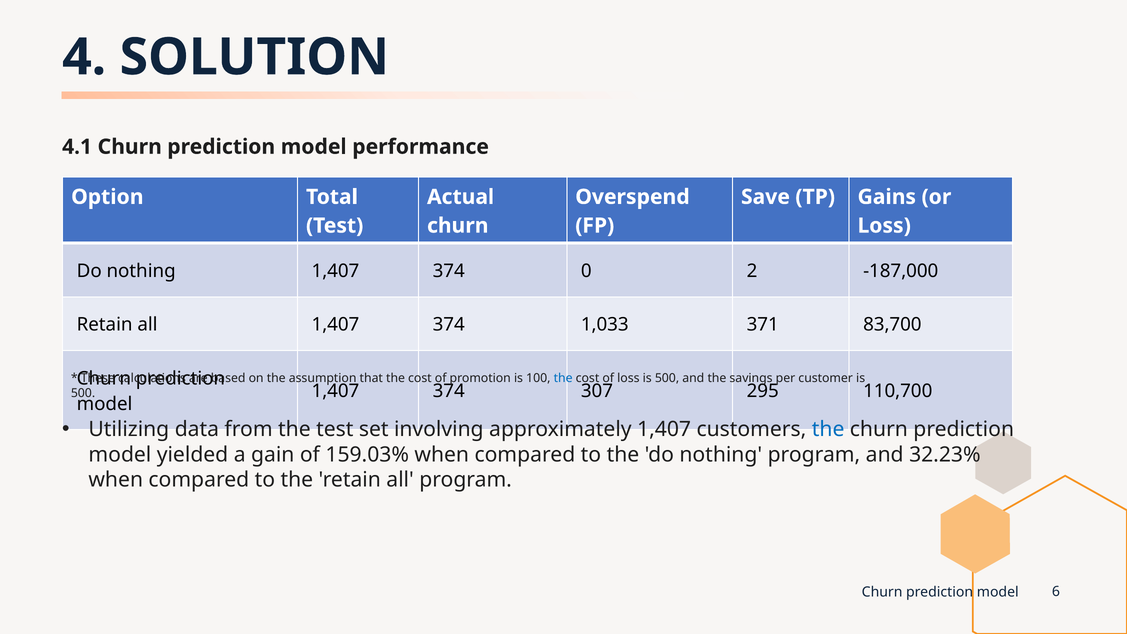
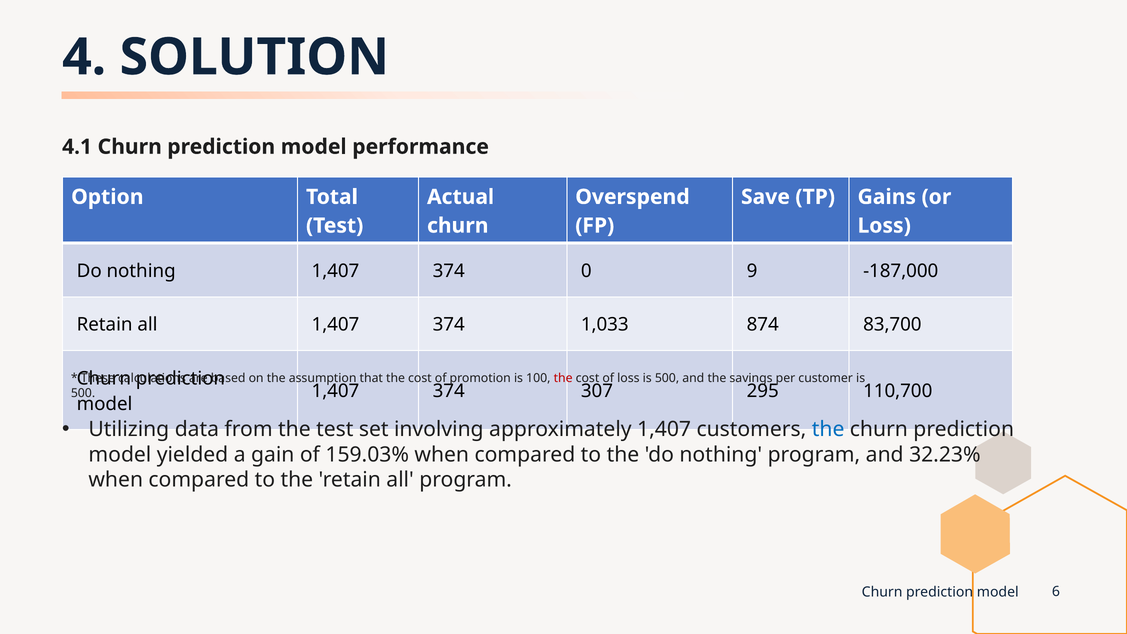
2: 2 -> 9 (752, 271)
371: 371 -> 874 (763, 325)
the colour: blue -> red (563, 378)
